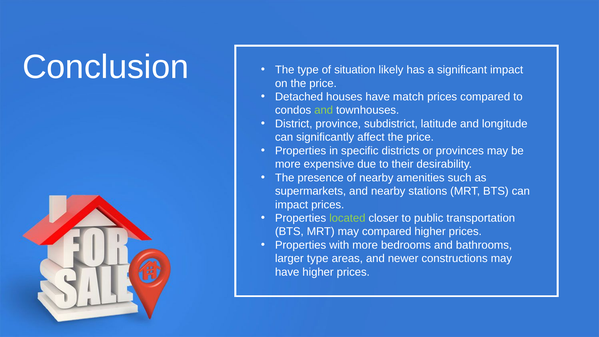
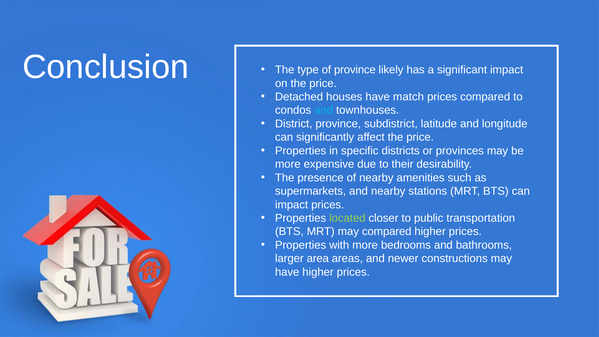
of situation: situation -> province (355, 70)
and colour: light green -> light blue (324, 110)
larger type: type -> area (318, 259)
